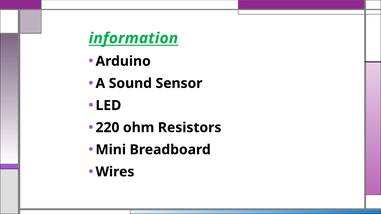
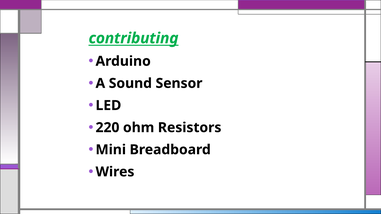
information: information -> contributing (134, 38)
